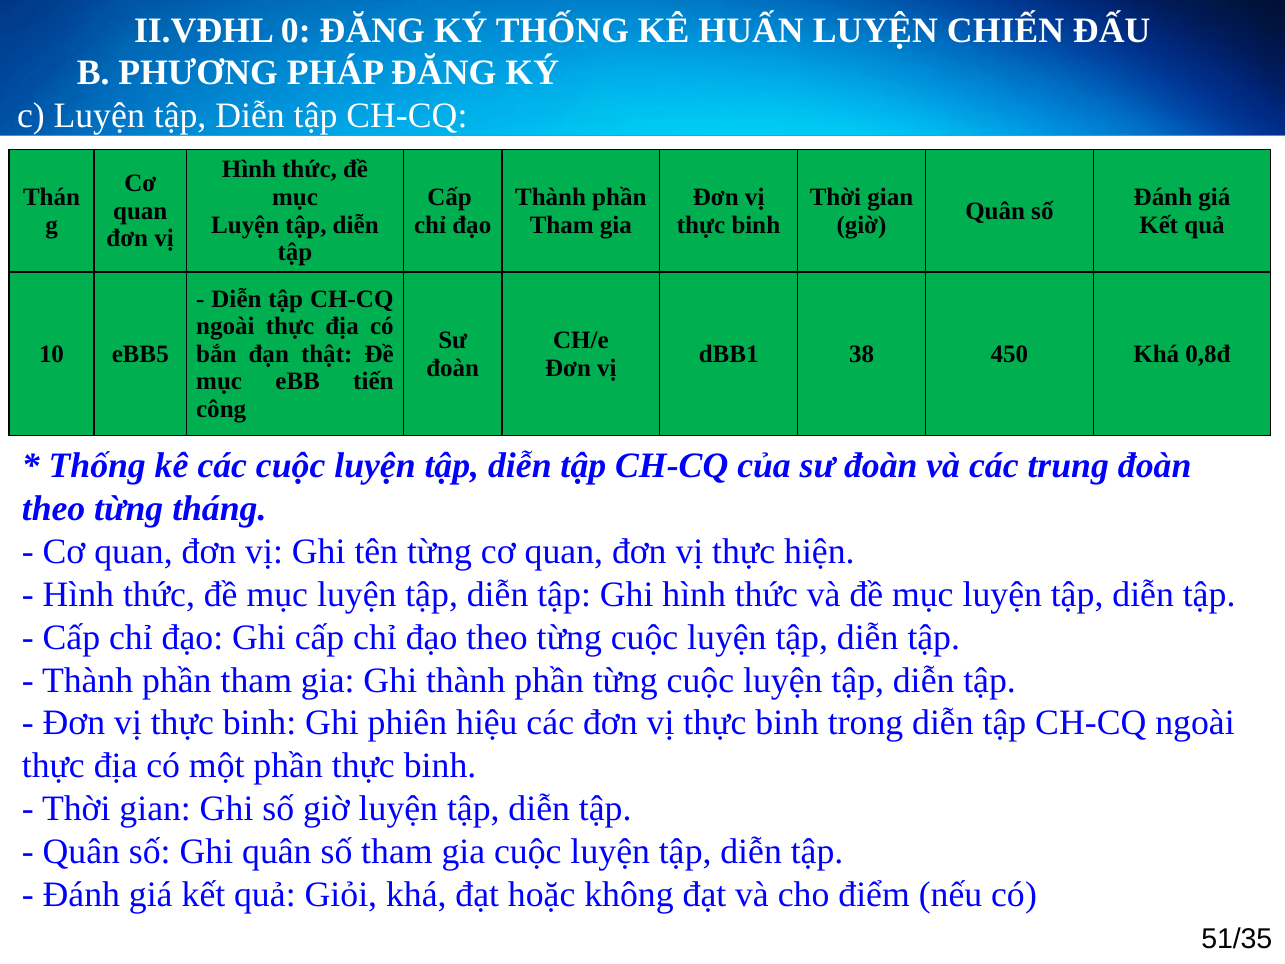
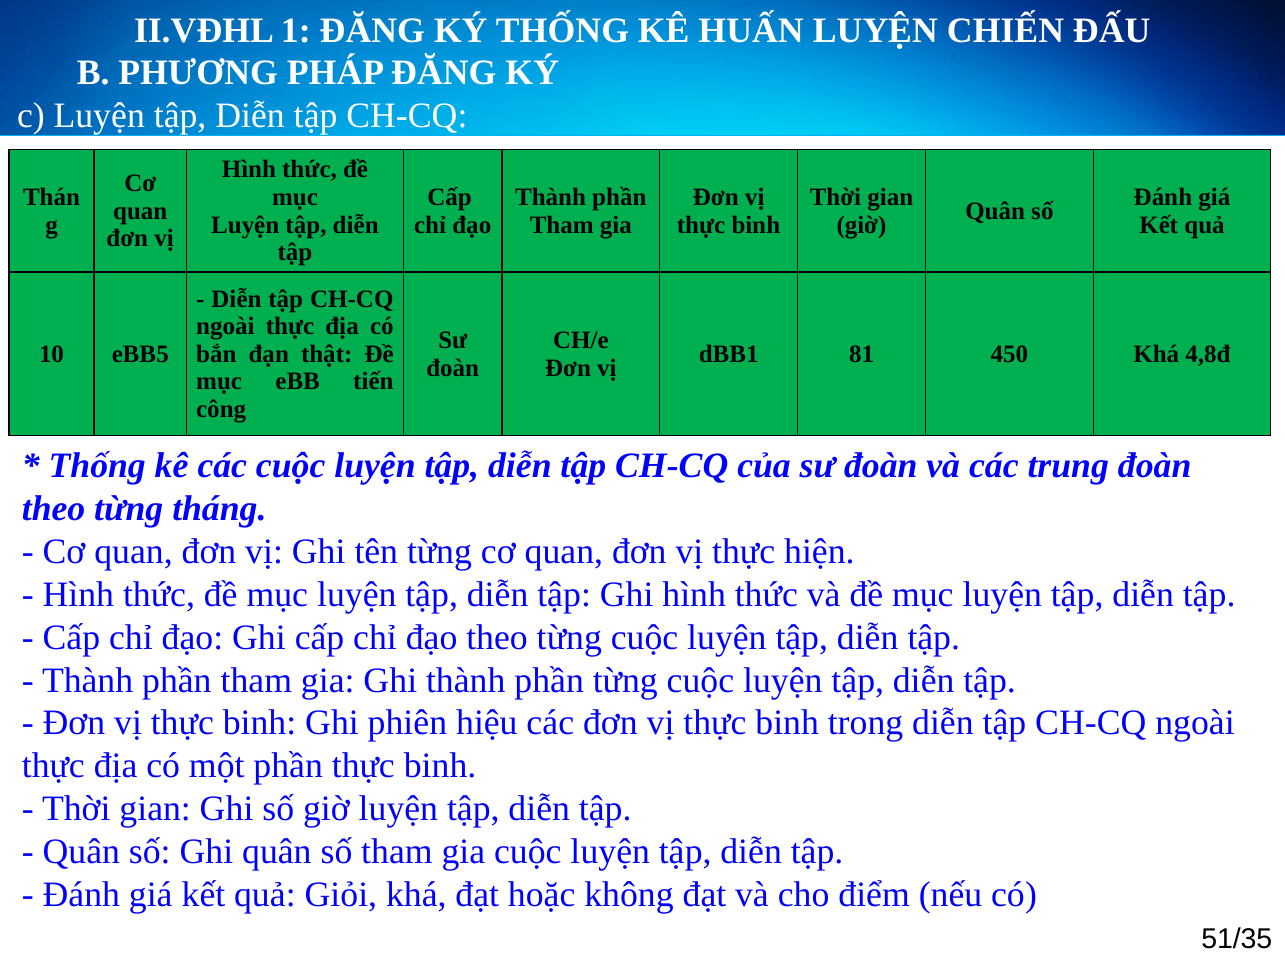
0: 0 -> 1 (296, 30)
38: 38 -> 81 (862, 354)
0,8đ: 0,8đ -> 4,8đ (1208, 354)
